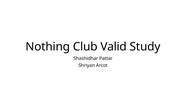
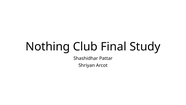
Valid: Valid -> Final (114, 46)
